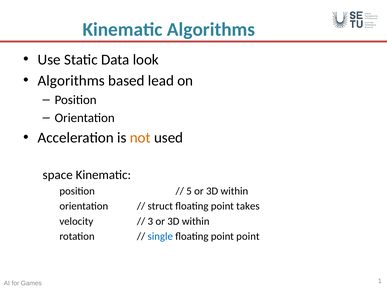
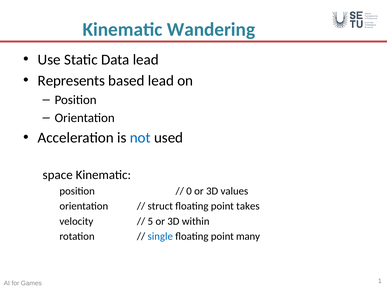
Kinematic Algorithms: Algorithms -> Wandering (211, 29)
Data look: look -> lead (146, 60)
Algorithms: Algorithms -> Represents (71, 81)
not colour: orange -> blue (140, 138)
5: 5 -> 0 (189, 191)
within: within -> values (234, 191)
3: 3 -> 5 (150, 221)
point point: point -> many (248, 236)
